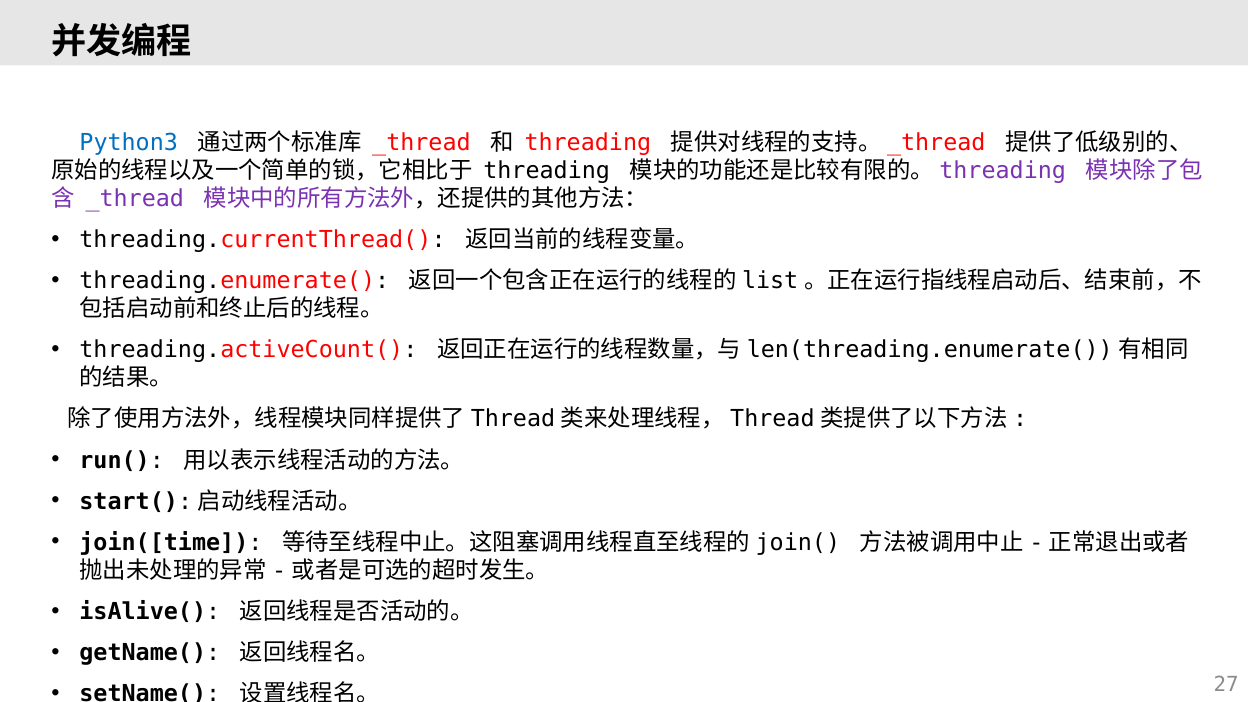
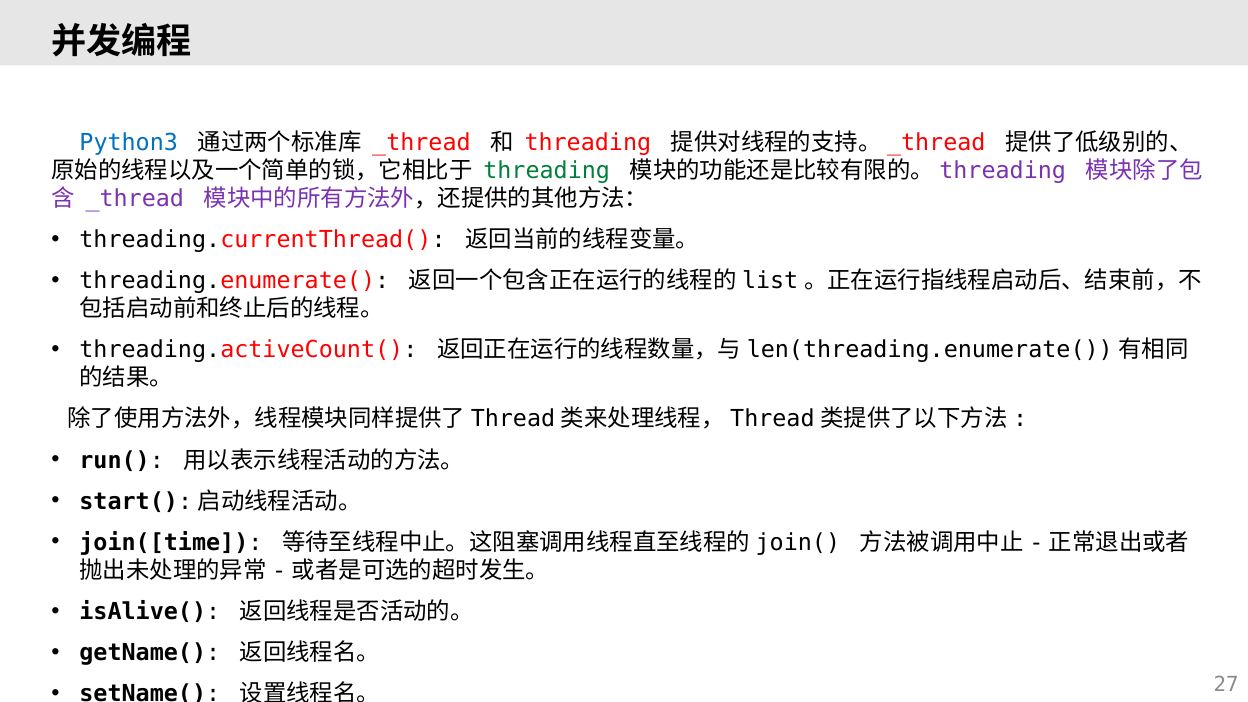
threading colour: black -> green (547, 171)
